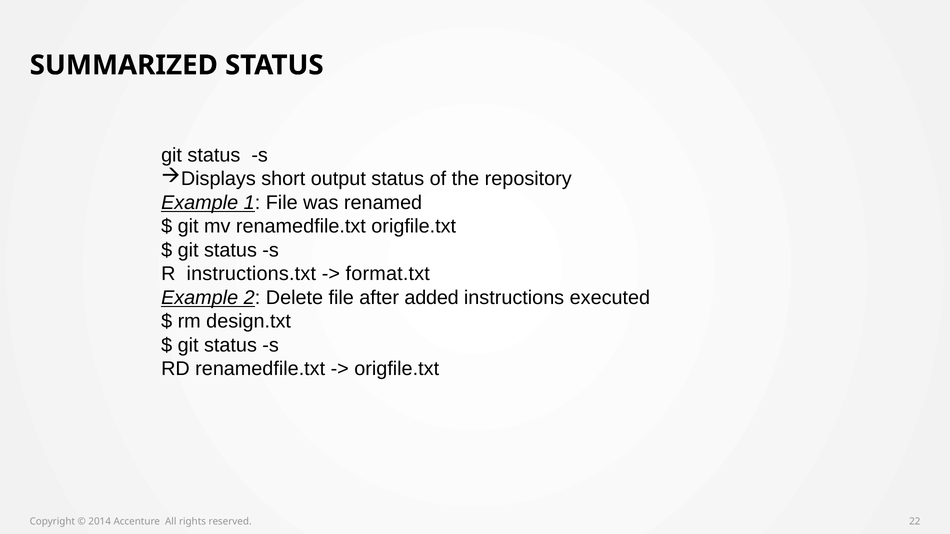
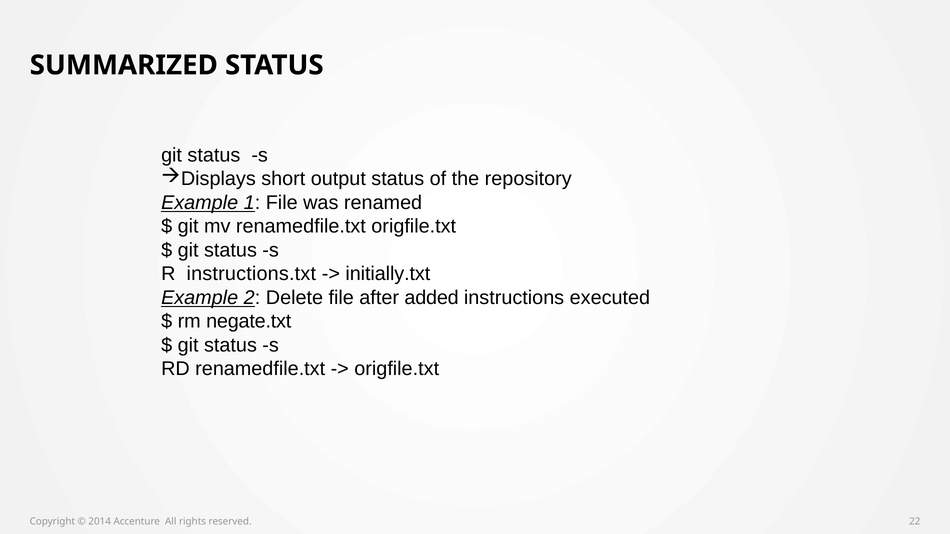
format.txt: format.txt -> initially.txt (388, 274)
design.txt: design.txt -> negate.txt (249, 322)
